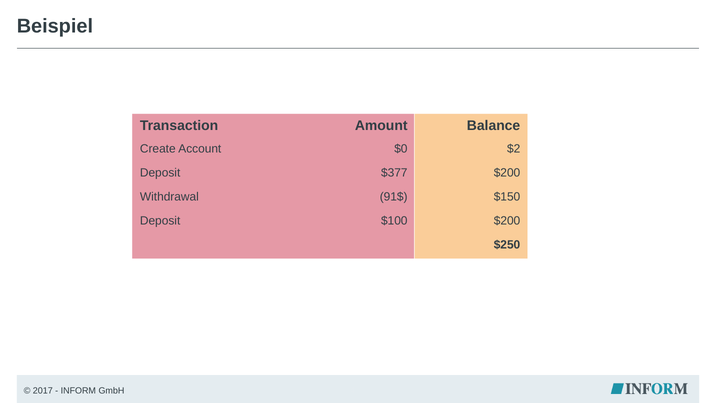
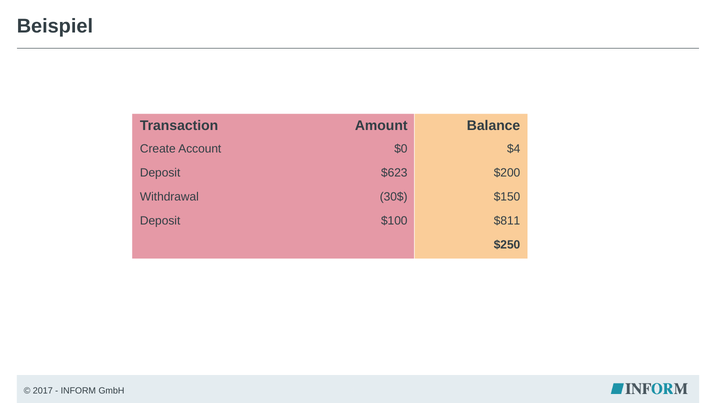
$2: $2 -> $4 (514, 149)
$377: $377 -> $623 (394, 173)
91$: 91$ -> 30$ (394, 197)
$100 $200: $200 -> $811 (507, 221)
